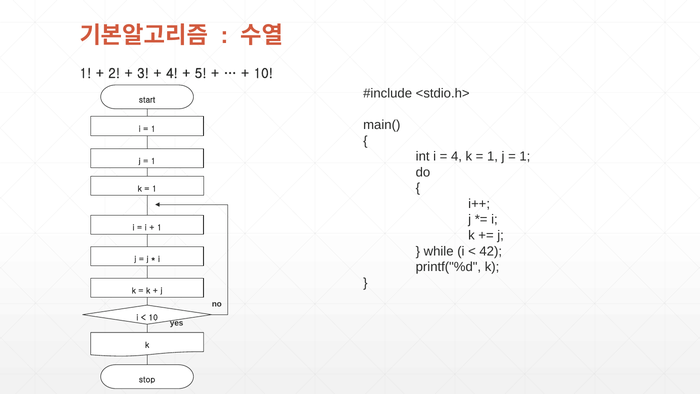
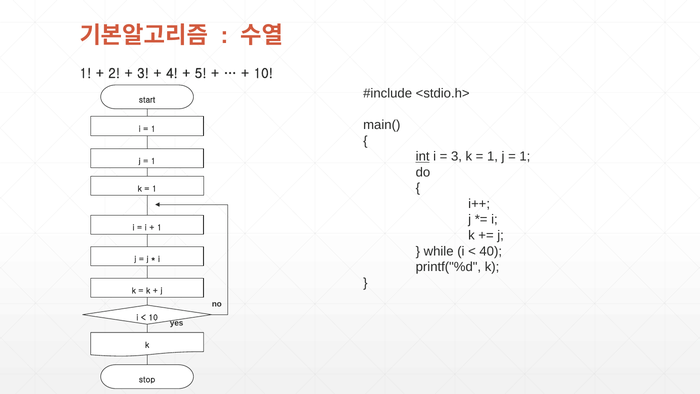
int underline: none -> present (423, 157)
4: 4 -> 3 (456, 157)
42: 42 -> 40 (491, 251)
